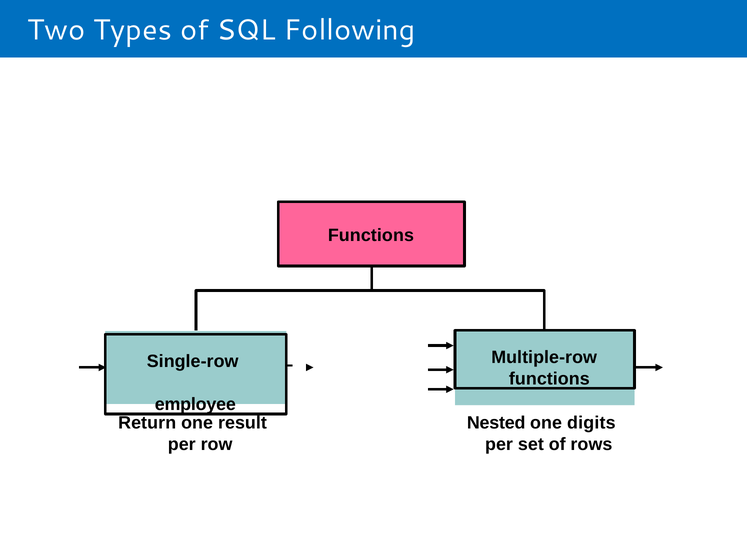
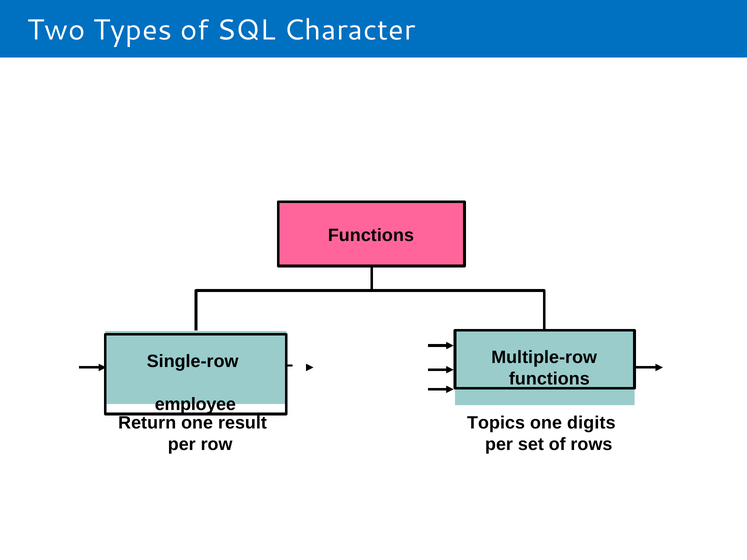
Following: Following -> Character (350, 30)
Nested: Nested -> Topics (496, 423)
